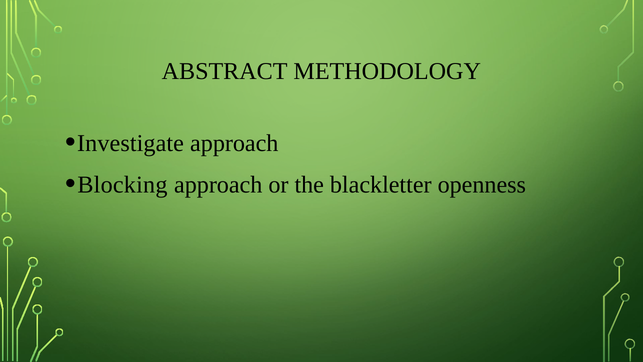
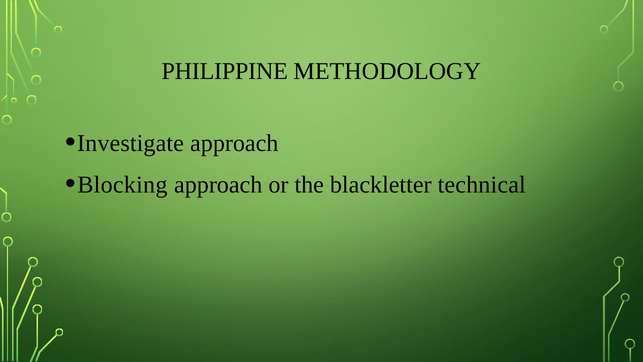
ABSTRACT: ABSTRACT -> PHILIPPINE (225, 71)
openness: openness -> technical (482, 184)
